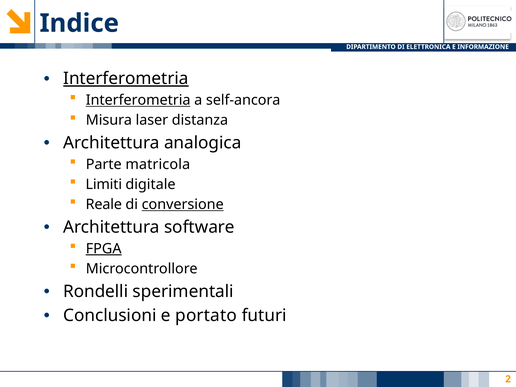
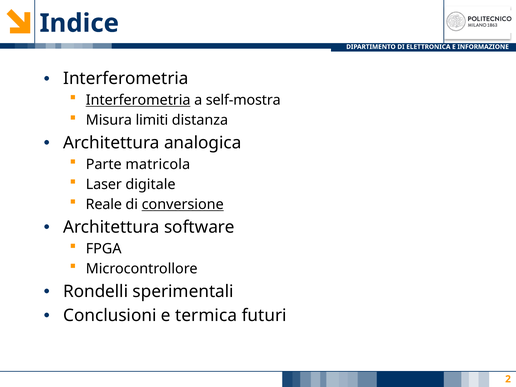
Interferometria underline: present -> none (126, 79)
self-ancora: self-ancora -> self-mostra (243, 100)
laser: laser -> limiti (152, 120)
Limiti: Limiti -> Laser (104, 184)
FPGA underline: present -> none (104, 249)
portato: portato -> termica (206, 315)
